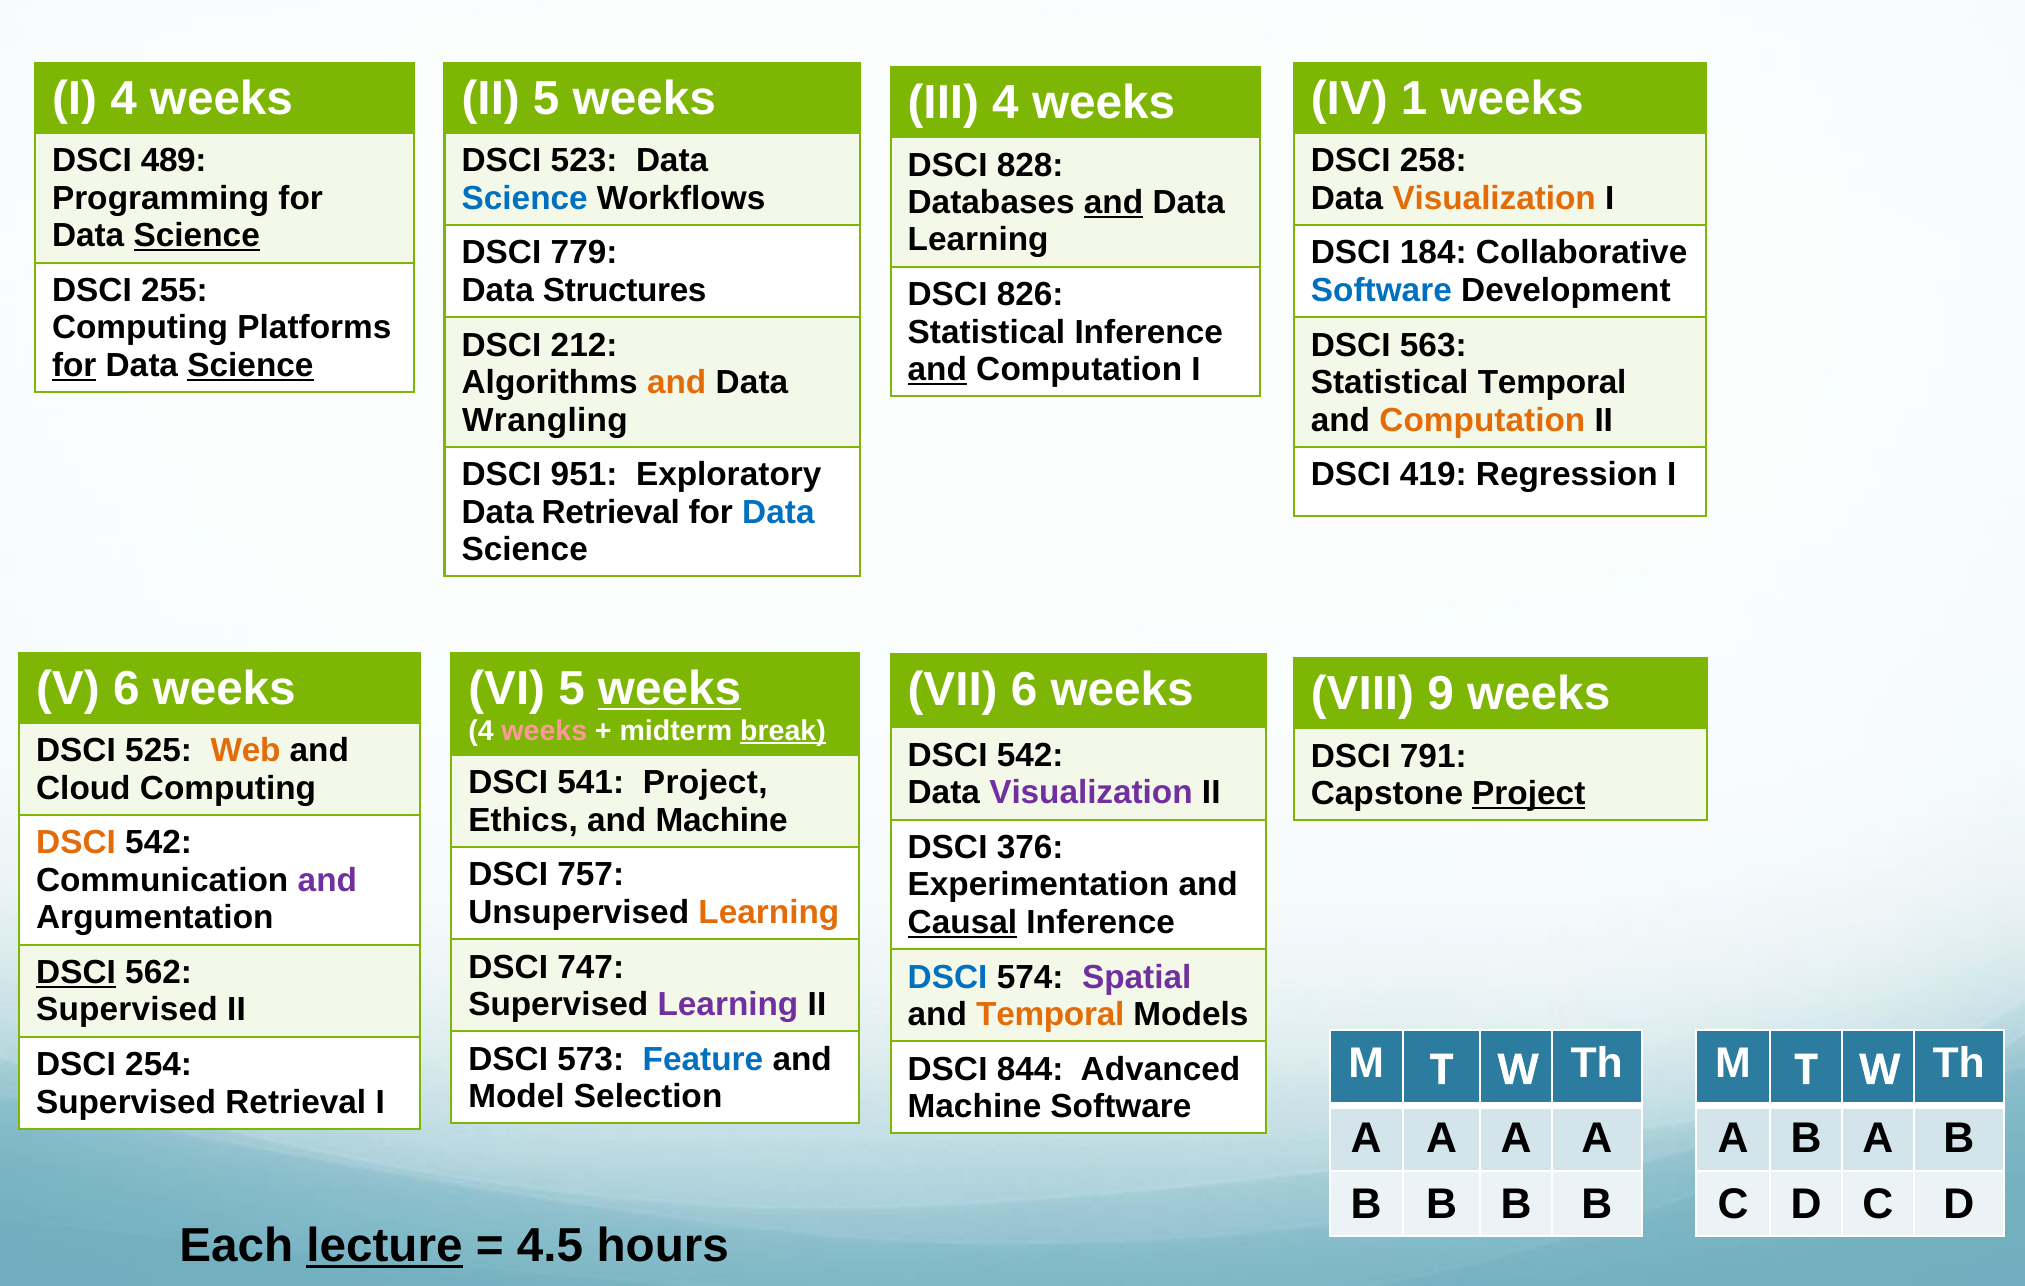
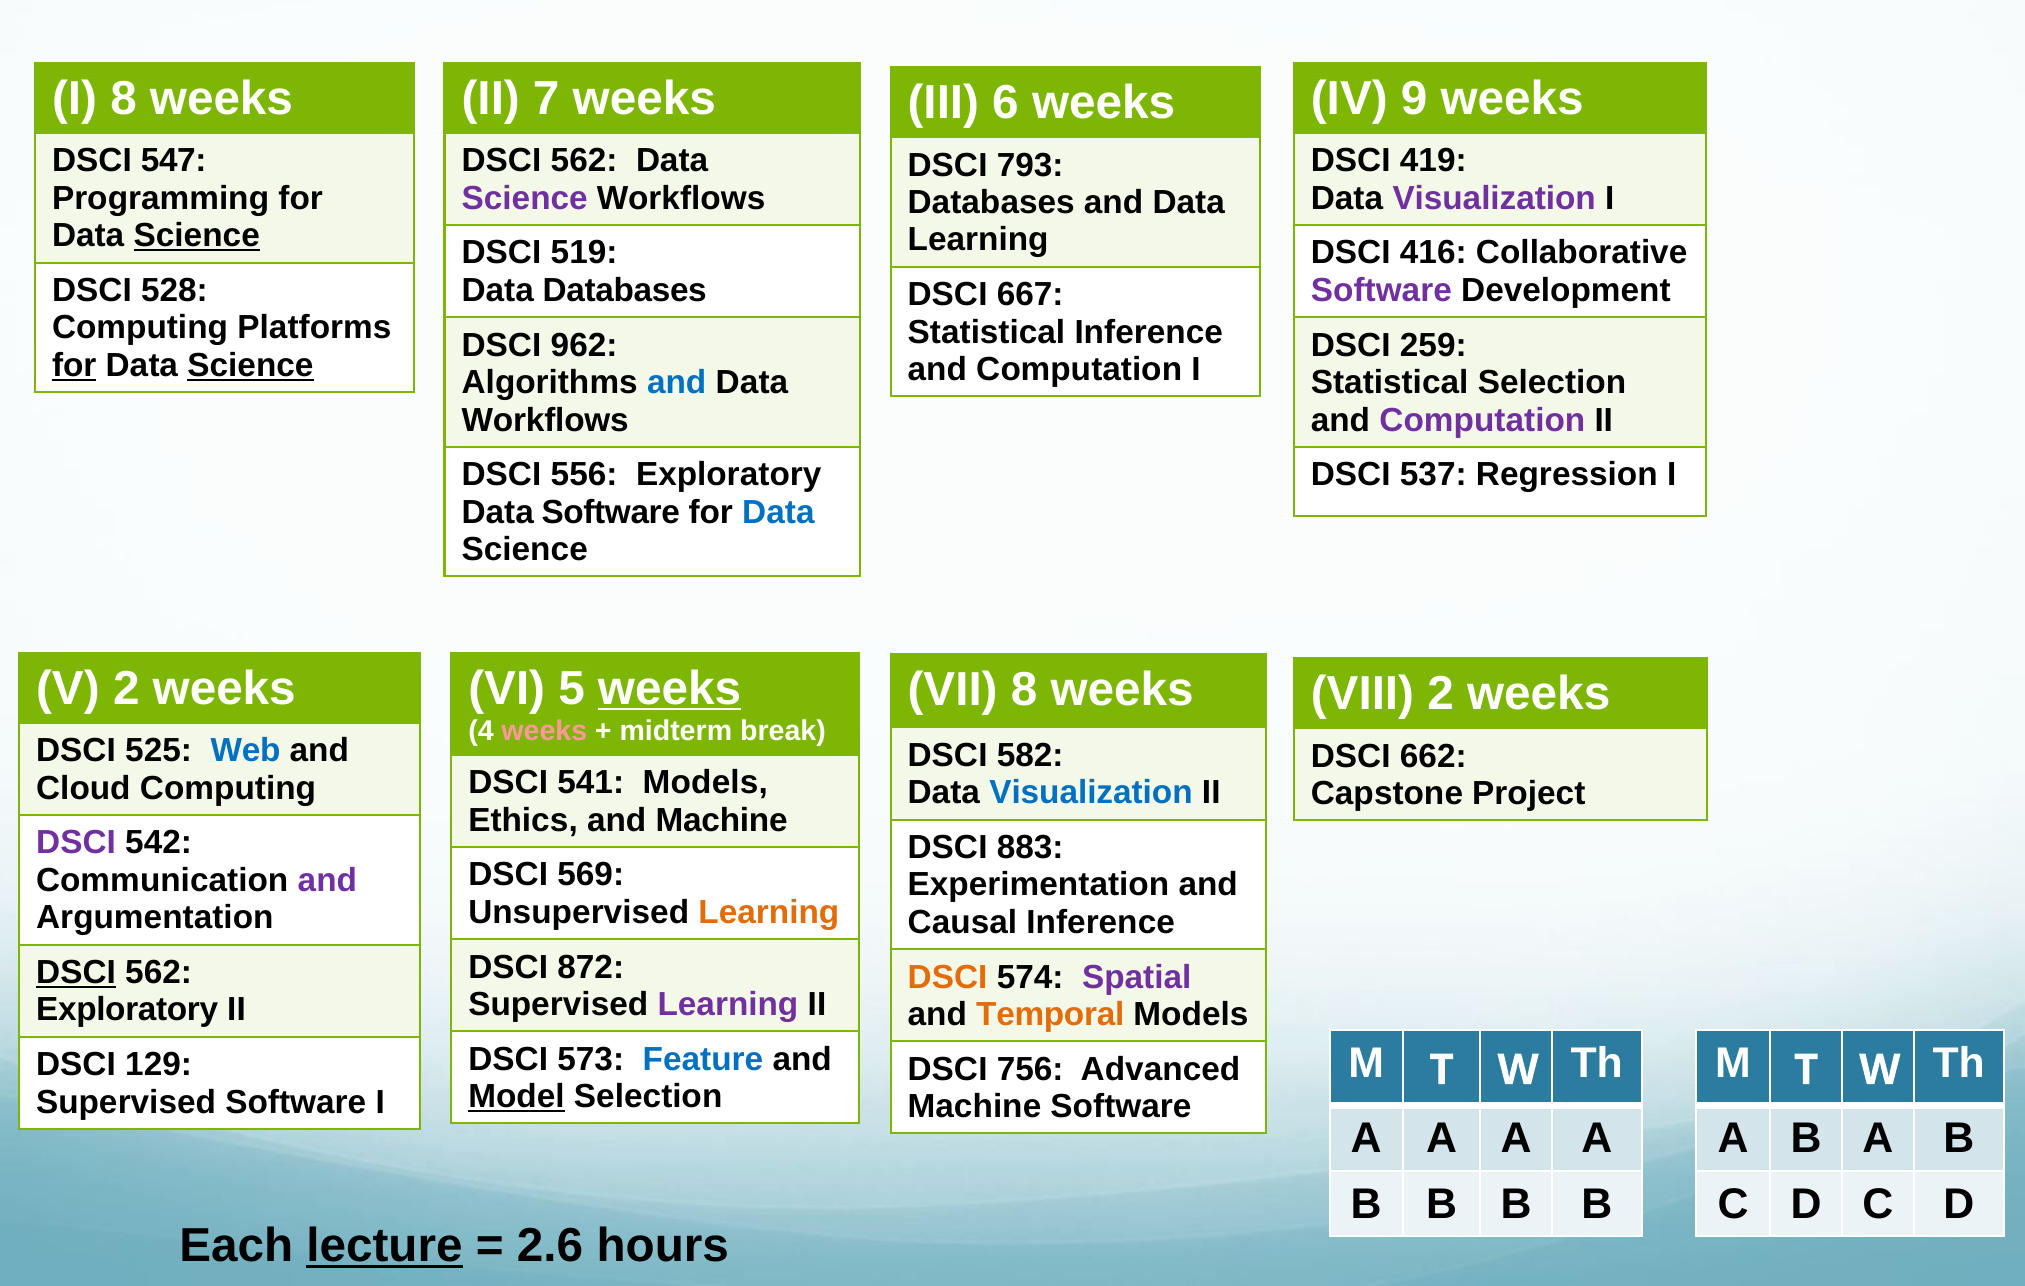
I 4: 4 -> 8 (124, 99)
II 5: 5 -> 7 (546, 99)
1: 1 -> 9 (1414, 99)
III 4: 4 -> 6 (1005, 103)
489: 489 -> 547 (174, 161)
523: 523 -> 562 (584, 161)
258: 258 -> 419 (1433, 161)
828: 828 -> 793 (1030, 165)
Science colour: blue -> purple (525, 198)
Visualization colour: orange -> purple (1494, 198)
and underline: present -> none (1114, 203)
779: 779 -> 519 (584, 253)
184: 184 -> 416 (1433, 253)
255: 255 -> 528 (174, 290)
Data Structures: Structures -> Databases (625, 290)
Software colour: blue -> purple (1381, 290)
826: 826 -> 667 (1030, 295)
212: 212 -> 962 (584, 345)
563: 563 -> 259 (1433, 345)
and underline: present -> none (937, 370)
and colour: orange -> blue (677, 383)
Statistical Temporal: Temporal -> Selection (1552, 383)
Wrangling: Wrangling -> Workflows (545, 420)
Computation colour: orange -> purple (1482, 420)
951: 951 -> 556 (584, 475)
419: 419 -> 537 (1433, 475)
Data Retrieval: Retrieval -> Software (611, 512)
V 6: 6 -> 2 (126, 688)
VII 6: 6 -> 8 (1024, 690)
VIII 9: 9 -> 2 (1441, 694)
break underline: present -> none (783, 731)
Web colour: orange -> blue (246, 751)
542: 542 -> 582 (1030, 755)
791: 791 -> 662 (1433, 756)
541 Project: Project -> Models (705, 783)
Visualization colour: purple -> blue (1091, 793)
Project underline: present -> none (1529, 794)
DSCI colour: orange -> purple (76, 843)
376: 376 -> 883 (1030, 847)
757: 757 -> 569 (591, 875)
Causal underline: present -> none (962, 922)
747: 747 -> 872 (591, 967)
DSCI colour: blue -> orange (948, 977)
Supervised: Supervised -> Exploratory (127, 1010)
254: 254 -> 129 (159, 1065)
844: 844 -> 756 (1030, 1069)
Model underline: none -> present (516, 1097)
Supervised Retrieval: Retrieval -> Software (296, 1102)
4.5: 4.5 -> 2.6 (550, 1246)
